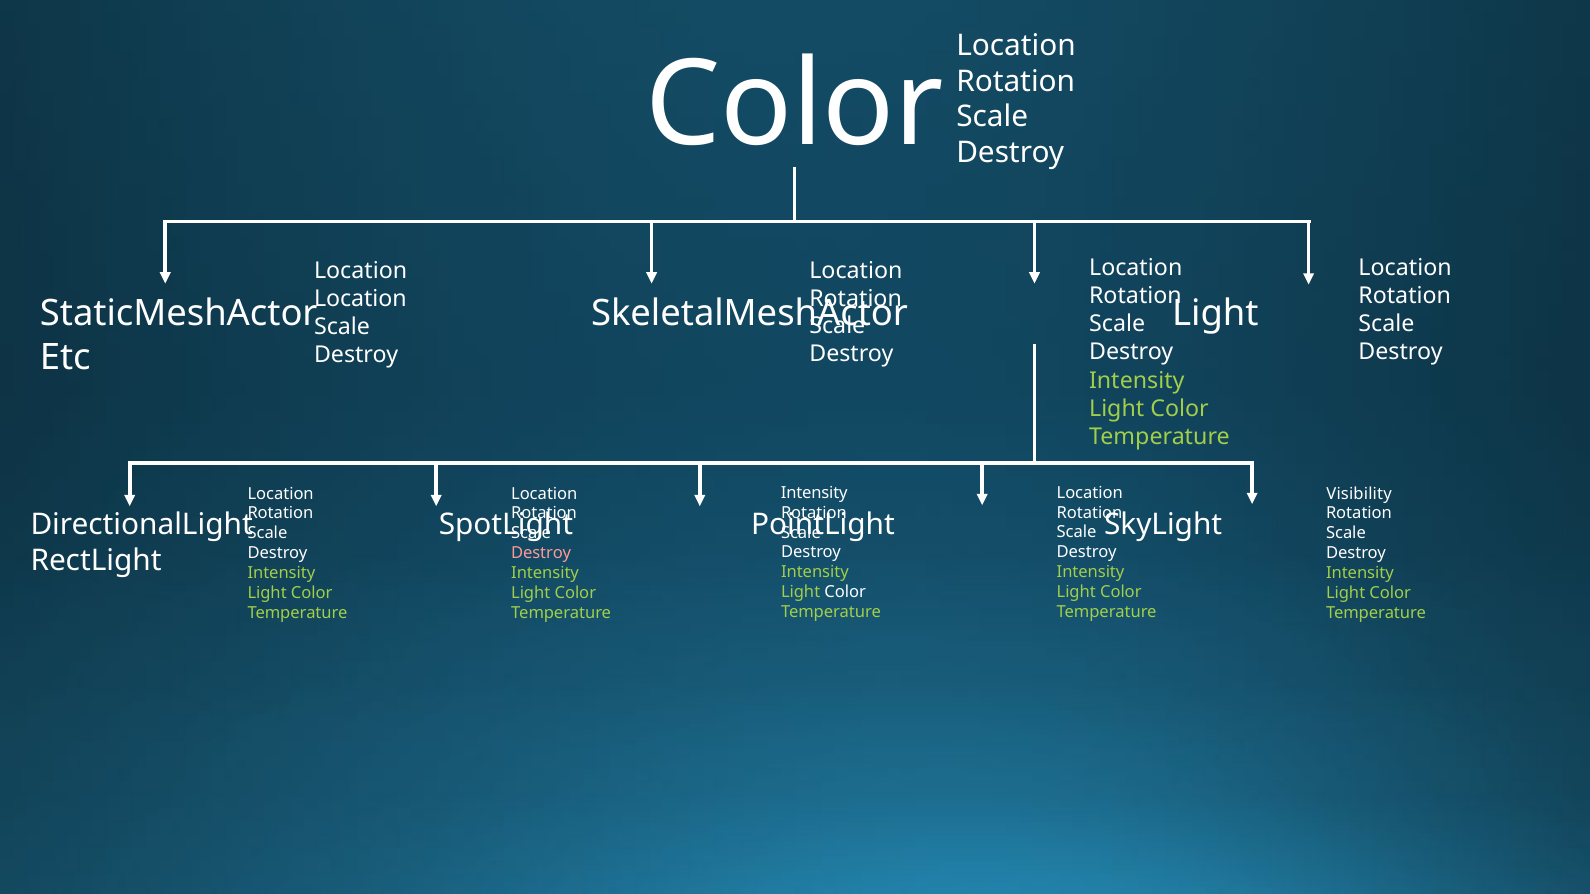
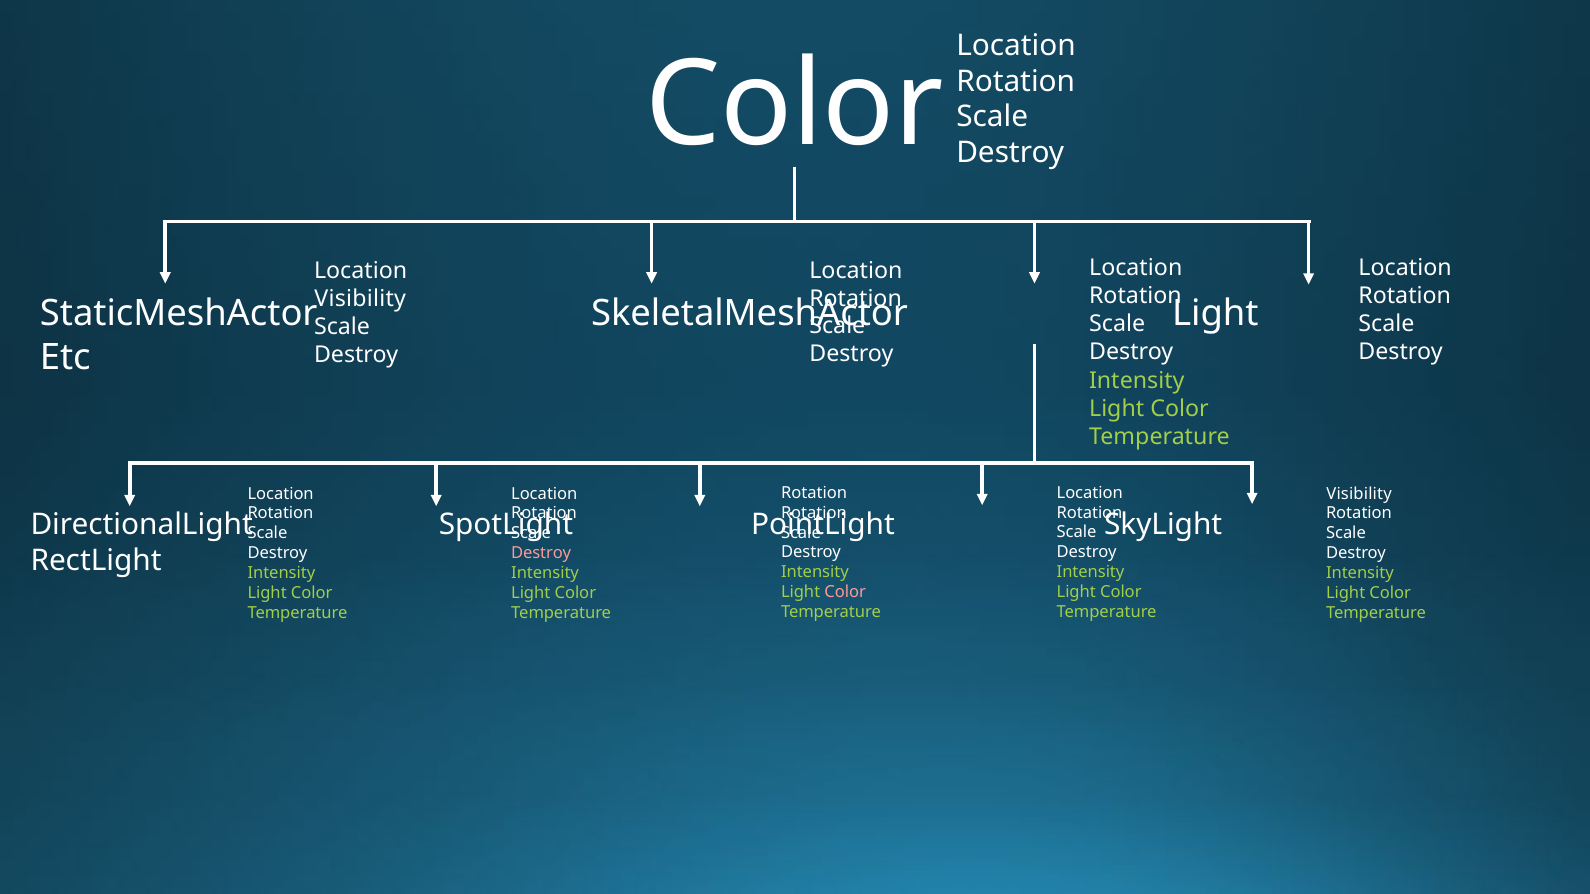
Location: Location -> Visibility (360, 299)
Intensity: Intensity -> Rotation (814, 493)
Color colour: white -> pink (845, 593)
